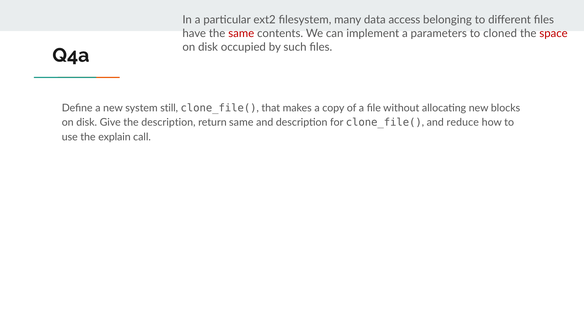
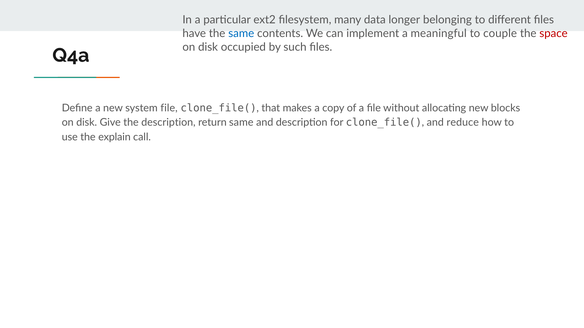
access: access -> longer (404, 20)
same colour: red -> blue (241, 33)
parameters: parameters -> meaningful (439, 33)
cloned: cloned -> couple (500, 33)
system still: still -> file (169, 108)
